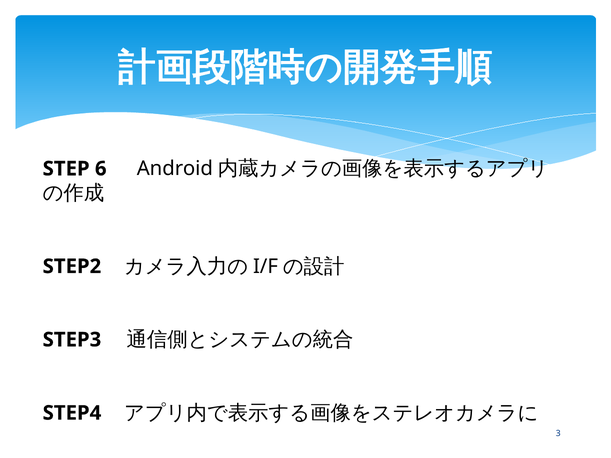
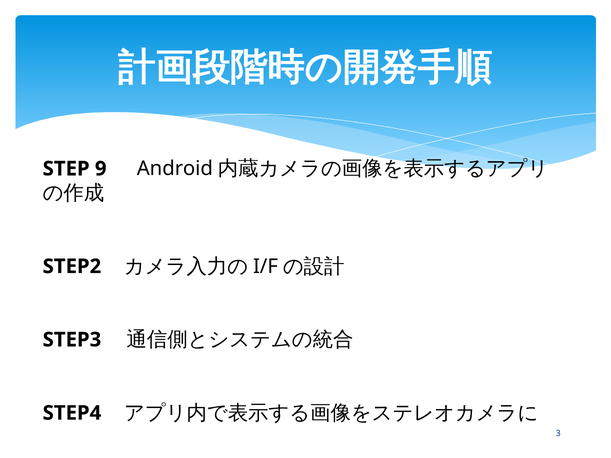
6: 6 -> 9 (101, 169)
